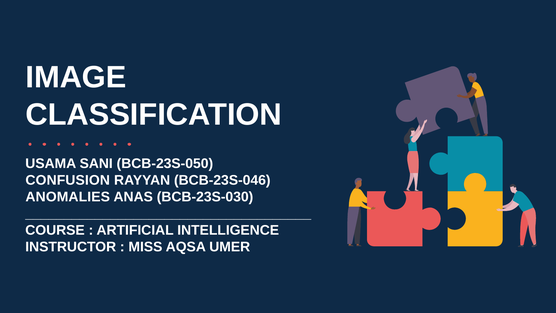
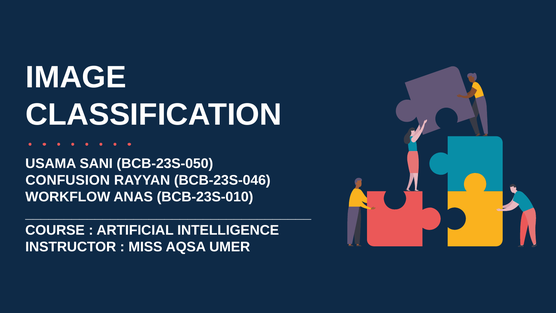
ANOMALIES: ANOMALIES -> WORKFLOW (68, 197)
BCB-23S-030: BCB-23S-030 -> BCB-23S-010 (205, 197)
